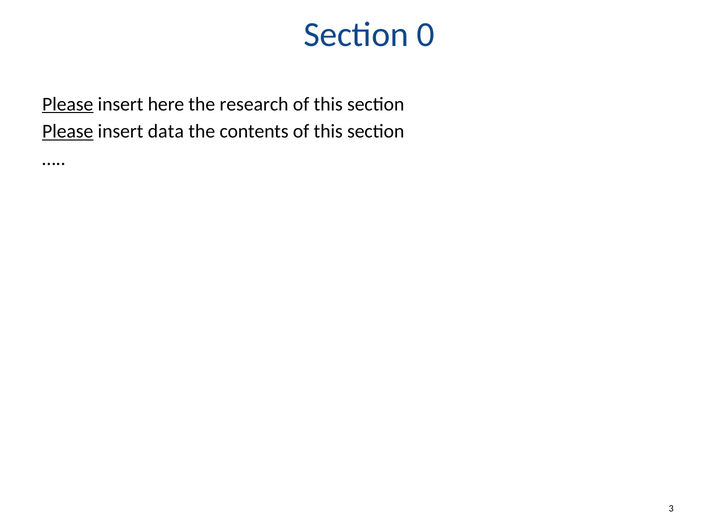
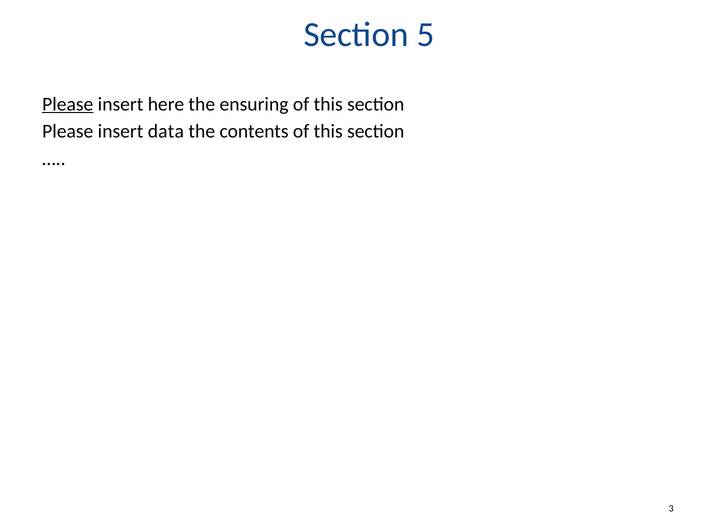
0: 0 -> 5 (426, 35)
research: research -> ensuring (254, 104)
Please underline: present -> none (68, 131)
